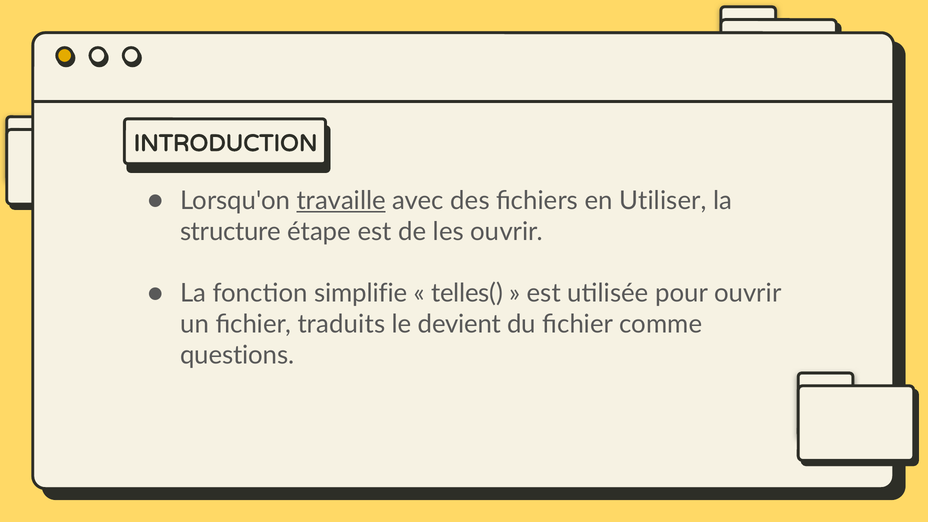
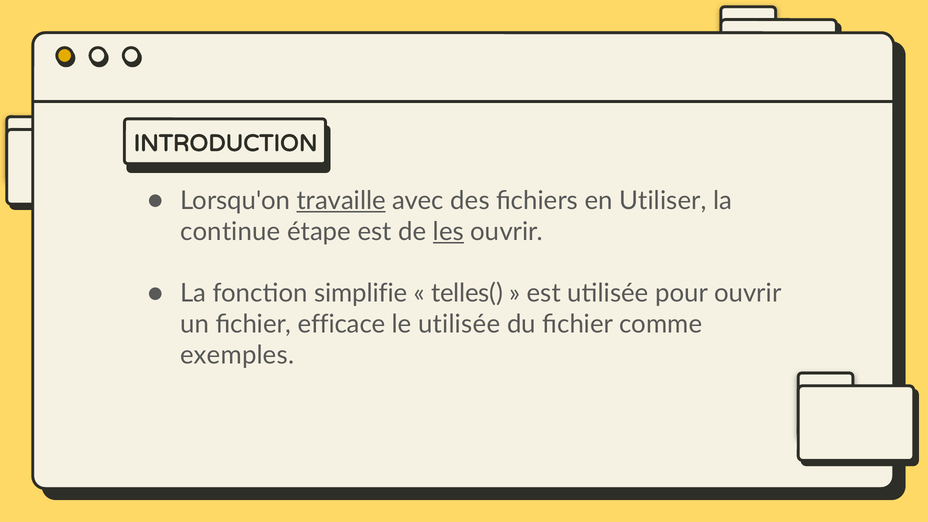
structure: structure -> continue (230, 232)
les underline: none -> present (448, 232)
traduits: traduits -> efficace (342, 324)
le devient: devient -> utilisée (459, 324)
questions: questions -> exemples (237, 355)
